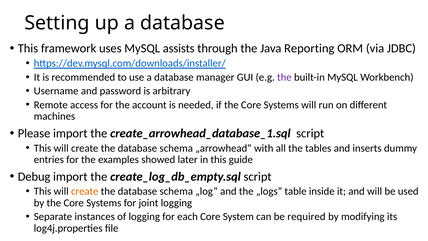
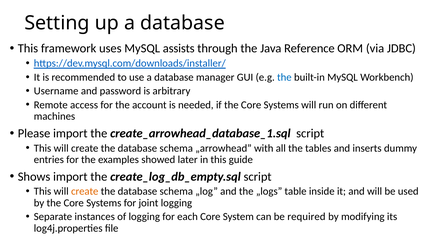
Reporting: Reporting -> Reference (309, 48)
the colour: purple -> blue (284, 77)
Debug: Debug -> Shows (34, 176)
